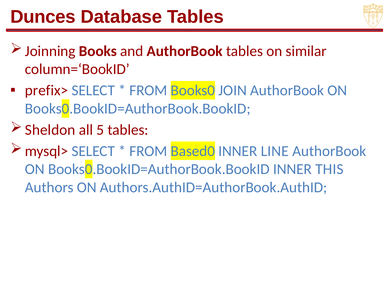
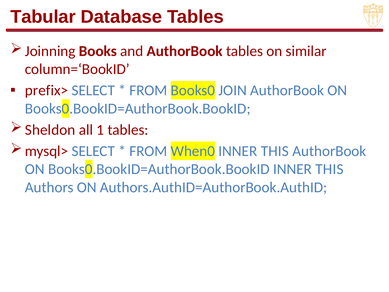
Dunces: Dunces -> Tabular (43, 17)
5: 5 -> 1 (100, 130)
Based0: Based0 -> When0 (193, 151)
LINE: LINE -> THIS (275, 151)
